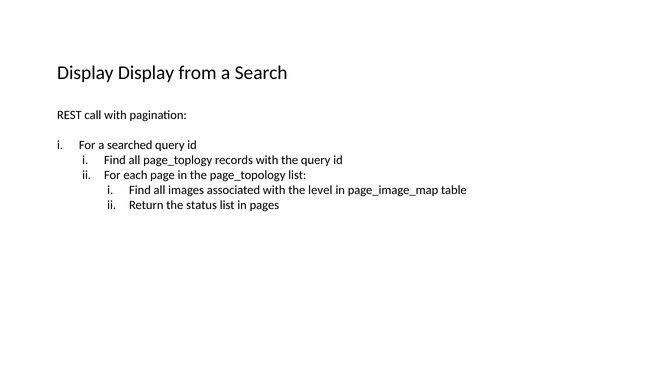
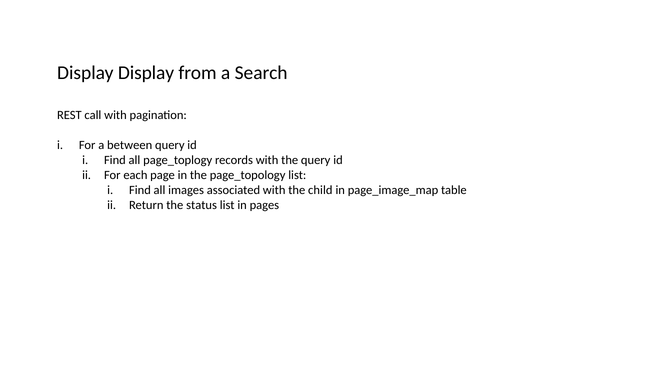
searched: searched -> between (130, 145)
level: level -> child (320, 190)
